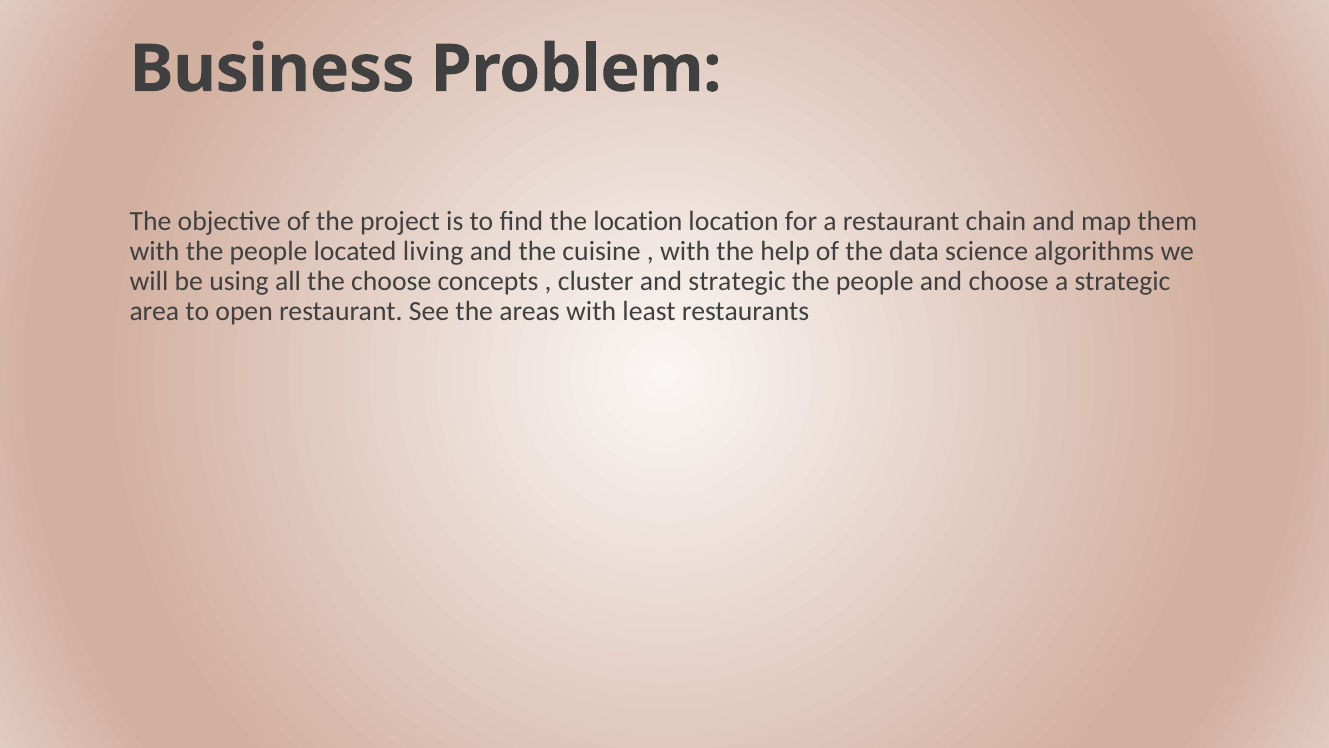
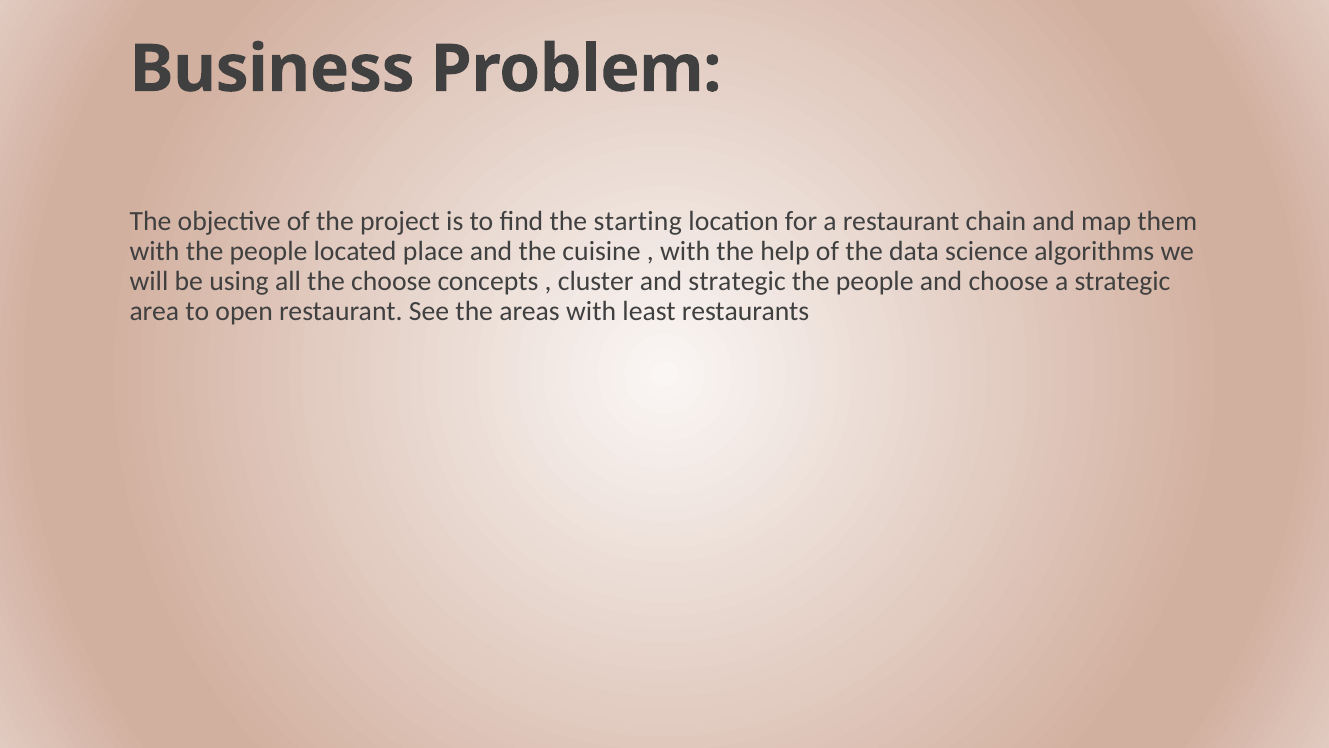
the location: location -> starting (638, 221)
living: living -> place (433, 251)
